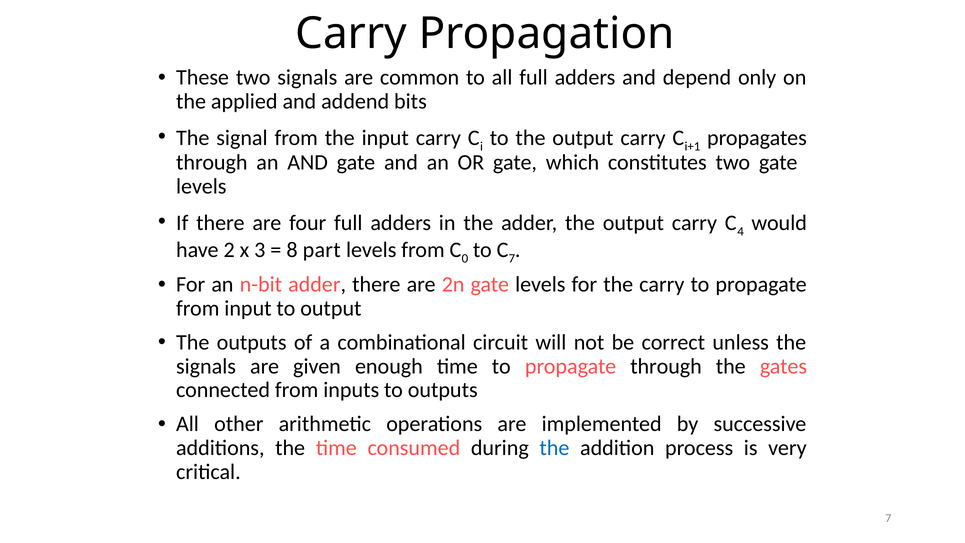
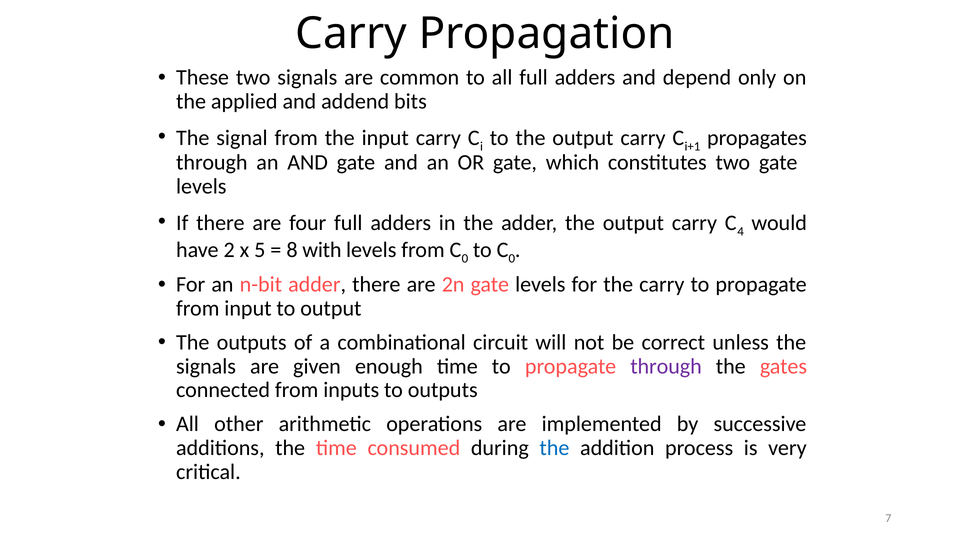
3: 3 -> 5 (260, 250)
part: part -> with (322, 250)
7: 7 -> 0 (512, 259)
through colour: black -> purple (666, 366)
